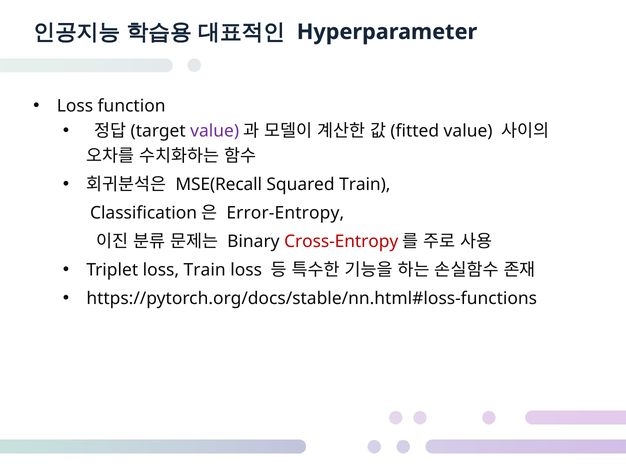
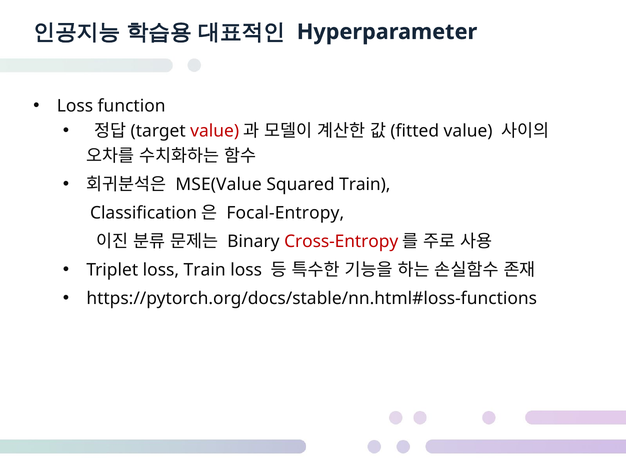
value colour: purple -> red (215, 131)
MSE(Recall: MSE(Recall -> MSE(Value (219, 184)
Error-Entropy: Error-Entropy -> Focal-Entropy (285, 213)
